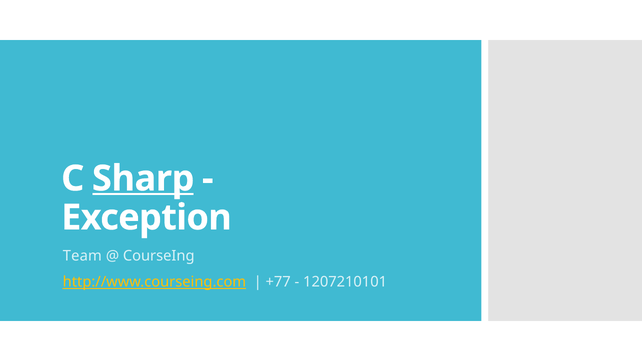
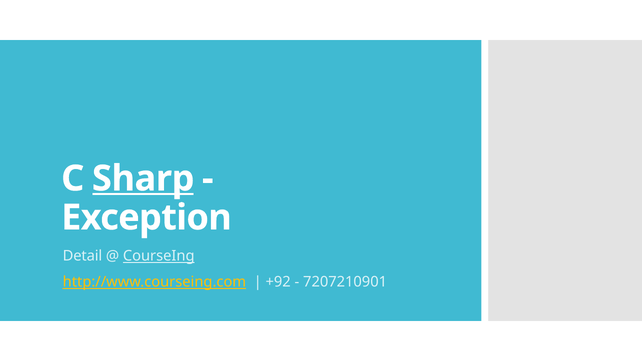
Team: Team -> Detail (82, 256)
CourseIng underline: none -> present (159, 256)
+77: +77 -> +92 (278, 282)
1207210101: 1207210101 -> 7207210901 (345, 282)
